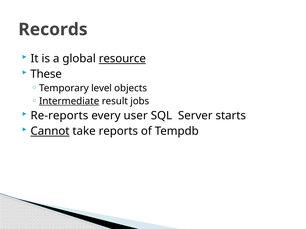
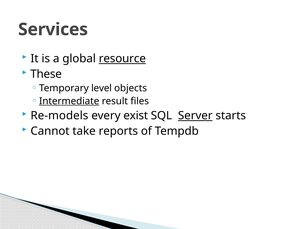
Records: Records -> Services (53, 30)
jobs: jobs -> files (140, 101)
Re-reports: Re-reports -> Re-models (59, 116)
user: user -> exist (136, 116)
Server underline: none -> present (195, 116)
Cannot underline: present -> none (50, 131)
